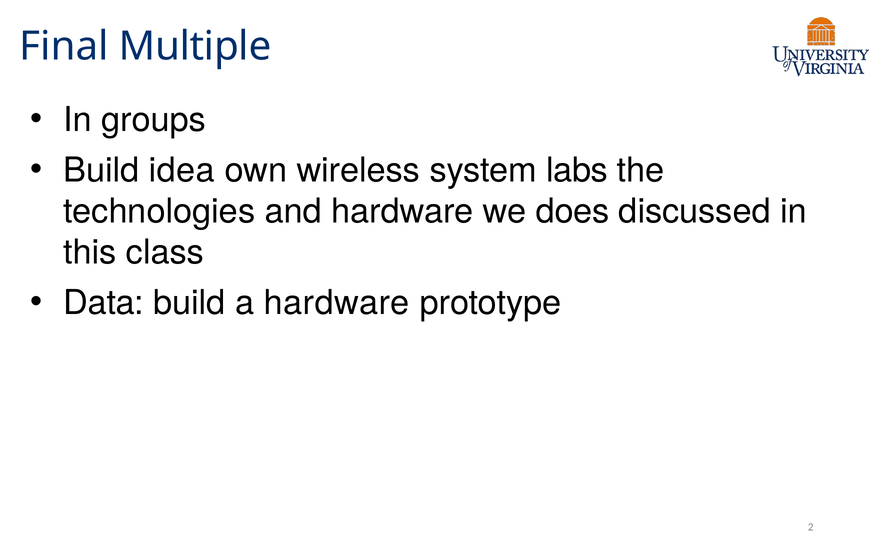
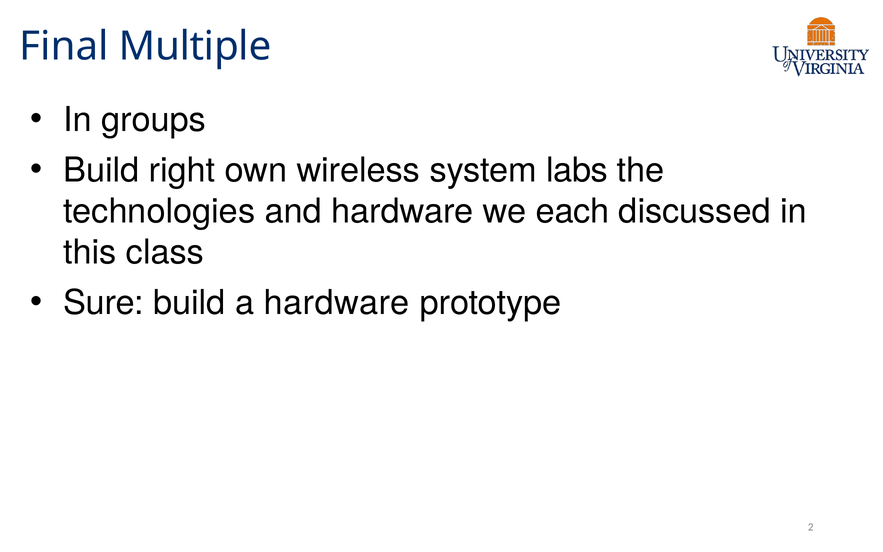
idea: idea -> right (182, 170)
does: does -> each (573, 211)
Data: Data -> Sure (104, 303)
